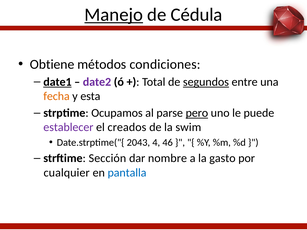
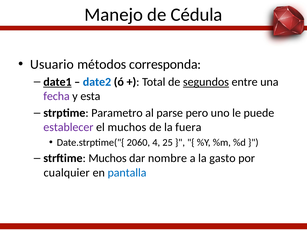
Manejo underline: present -> none (114, 15)
Obtiene: Obtiene -> Usuario (52, 64)
condiciones: condiciones -> corresponda (165, 64)
date2 colour: purple -> blue (97, 82)
fecha colour: orange -> purple (57, 96)
Ocupamos: Ocupamos -> Parametro (117, 113)
pero underline: present -> none (197, 113)
el creados: creados -> muchos (127, 127)
swim: swim -> fuera (188, 127)
2043: 2043 -> 2060 (138, 143)
46: 46 -> 25 (168, 143)
strftime Sección: Sección -> Muchos (108, 158)
